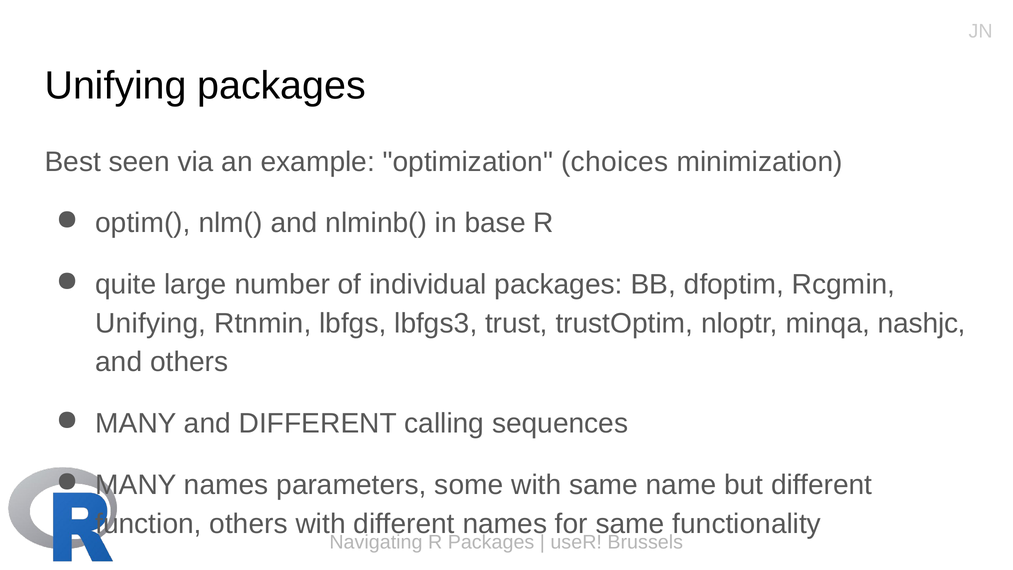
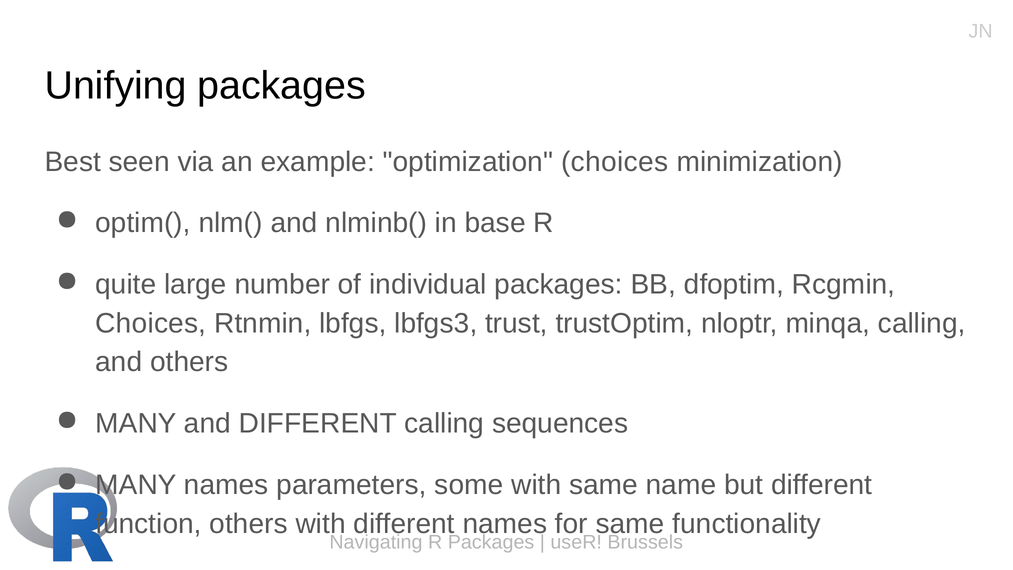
Unifying: Unifying -> Choices (151, 323)
minqa nashjc: nashjc -> calling (922, 323)
